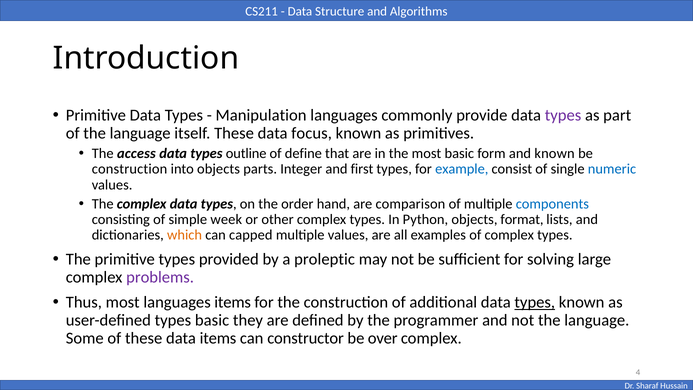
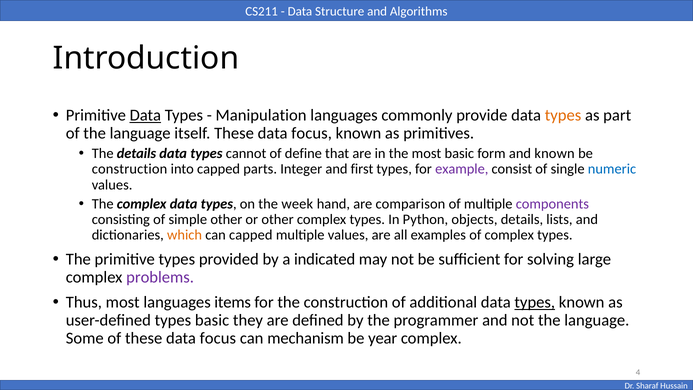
Data underline: none -> present (145, 115)
types colour: purple -> orange (563, 115)
The access: access -> details (136, 154)
outline: outline -> cannot (246, 154)
into objects: objects -> capped (219, 169)
example colour: blue -> purple (462, 169)
order: order -> week (297, 204)
components colour: blue -> purple (552, 204)
simple week: week -> other (226, 220)
objects format: format -> details (522, 220)
proleptic: proleptic -> indicated (325, 259)
of these data items: items -> focus (218, 338)
constructor: constructor -> mechanism (306, 338)
over: over -> year (383, 338)
